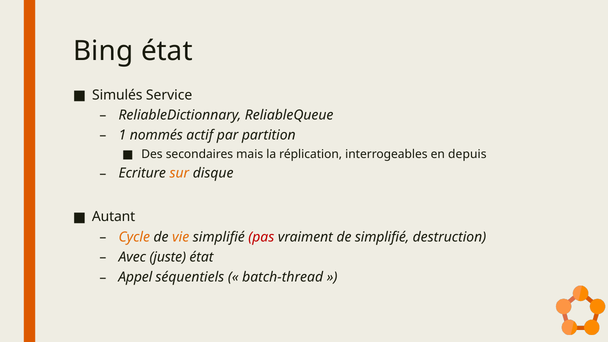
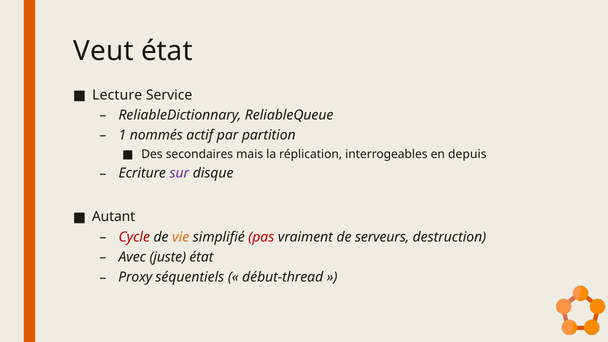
Bing: Bing -> Veut (103, 51)
Simulés: Simulés -> Lecture (117, 95)
sur colour: orange -> purple (179, 173)
Cycle colour: orange -> red (134, 237)
de simplifié: simplifié -> serveurs (382, 237)
Appel: Appel -> Proxy (135, 277)
batch-thread: batch-thread -> début-thread (283, 277)
